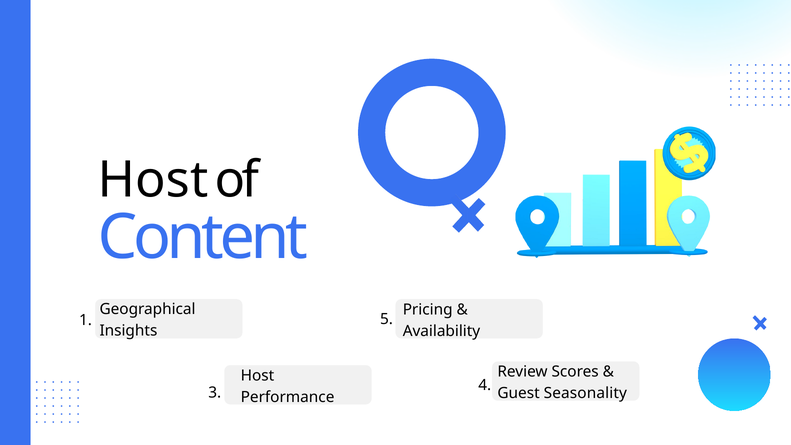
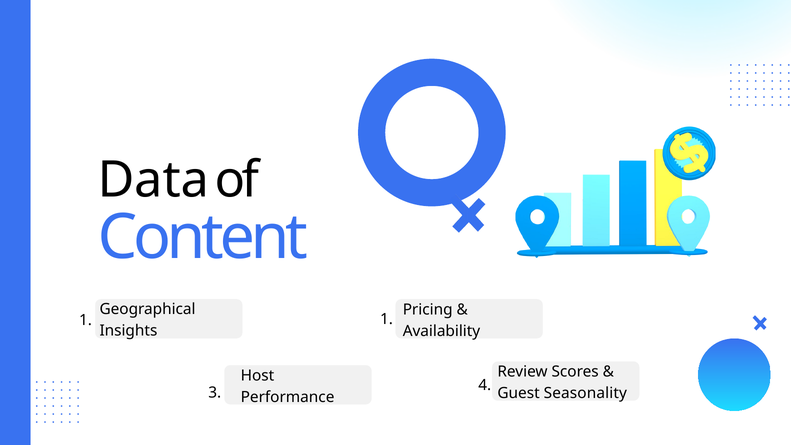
Host: Host -> Data (153, 180)
1 5: 5 -> 1 (387, 319)
